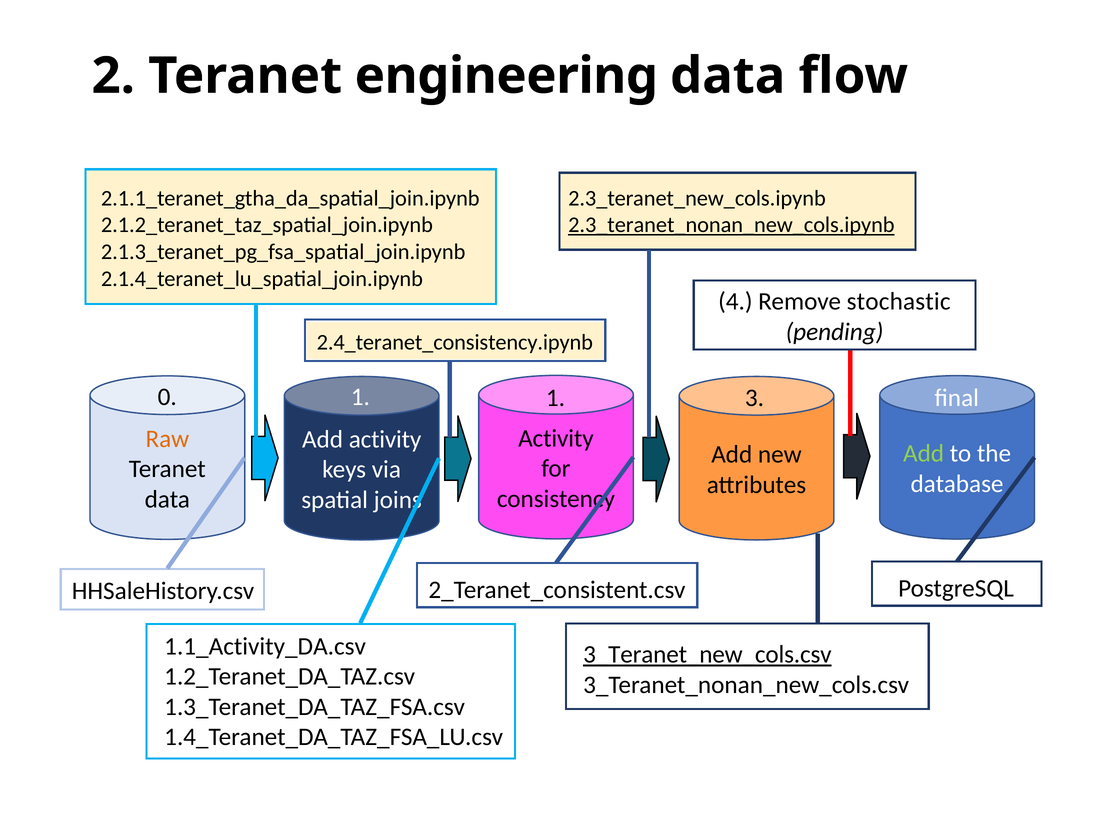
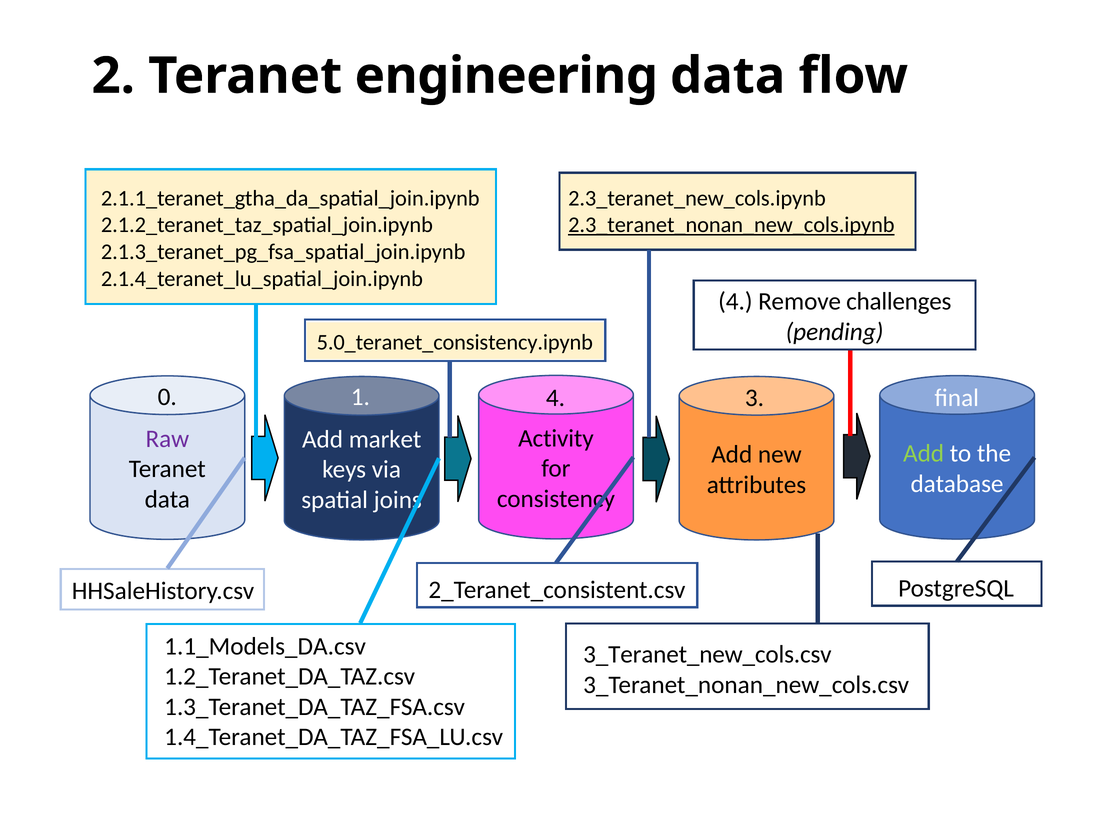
stochastic: stochastic -> challenges (899, 301)
2.4_teranet_consistency.ipynb: 2.4_teranet_consistency.ipynb -> 5.0_teranet_consistency.ipynb (455, 342)
1 1: 1 -> 4 (556, 398)
Raw colour: orange -> purple (167, 439)
Add activity: activity -> market (385, 439)
1.1_Activity_DA.csv: 1.1_Activity_DA.csv -> 1.1_Models_DA.csv (265, 646)
3_Teranet_new_cols.csv underline: present -> none (707, 655)
